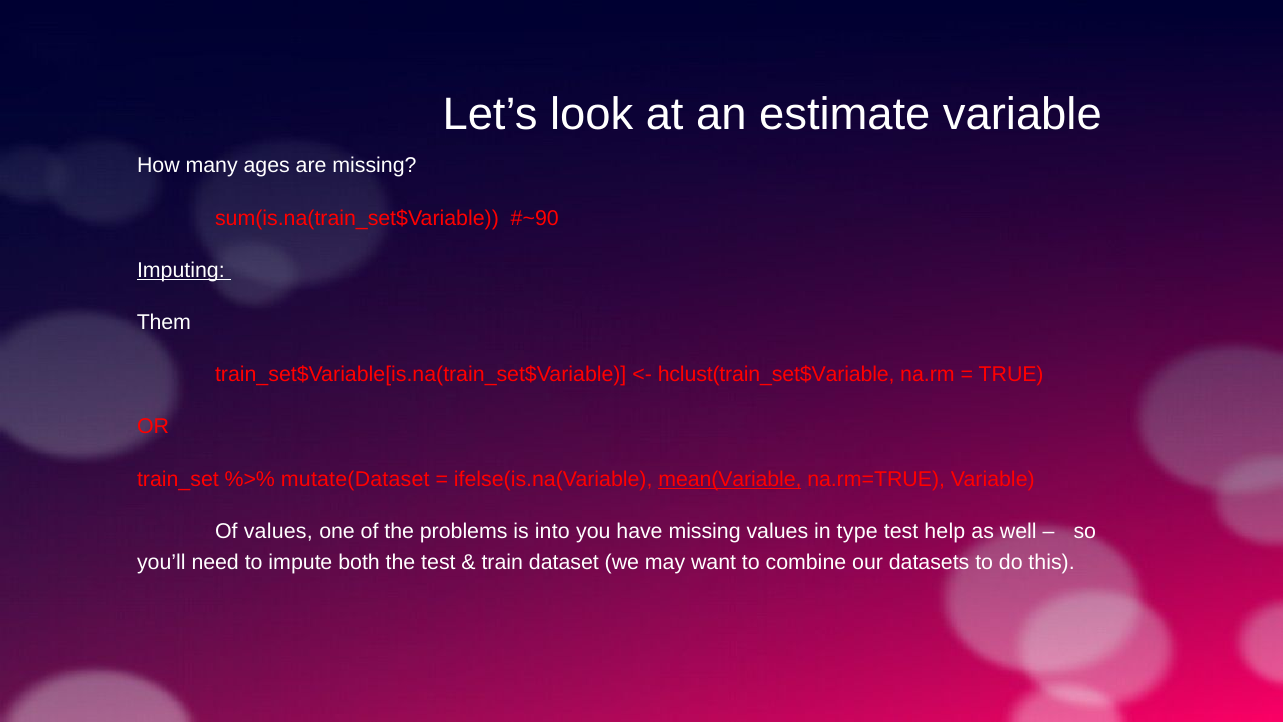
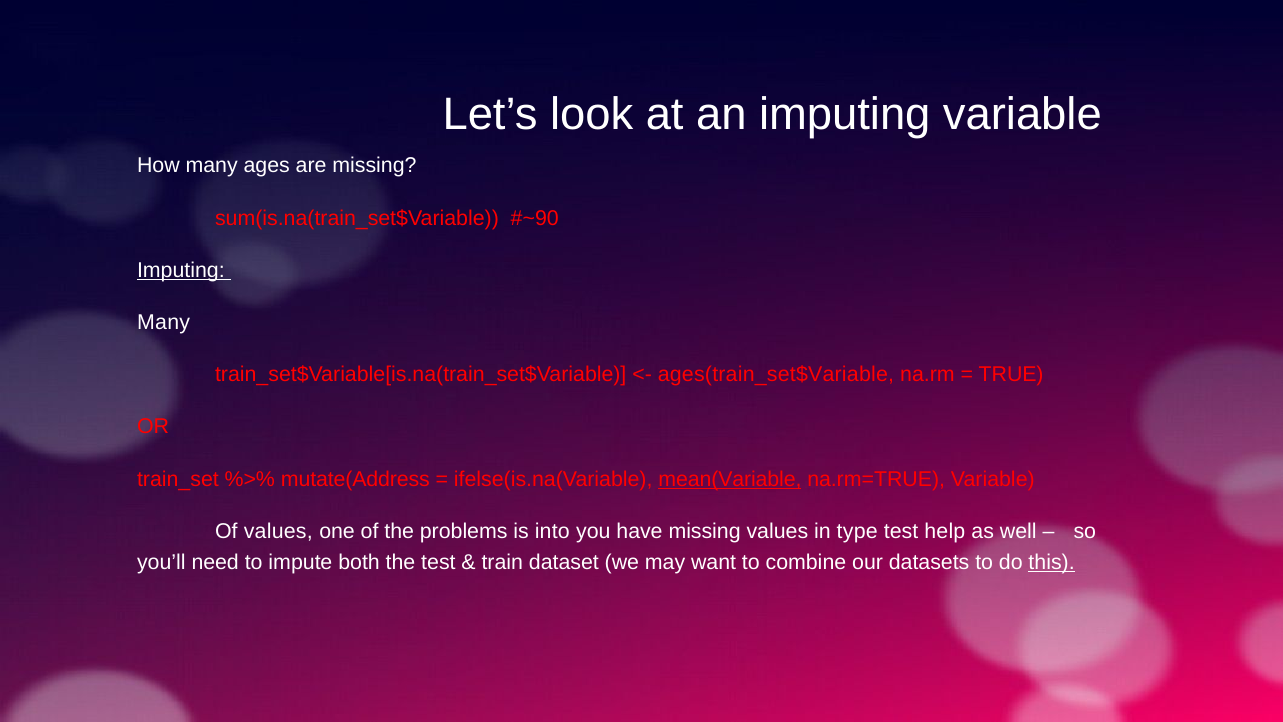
an estimate: estimate -> imputing (845, 114)
Them: Them -> Many (164, 322)
hclust(train_set$Variable: hclust(train_set$Variable -> ages(train_set$Variable (776, 375)
mutate(Dataset: mutate(Dataset -> mutate(Address (355, 479)
this underline: none -> present (1052, 562)
